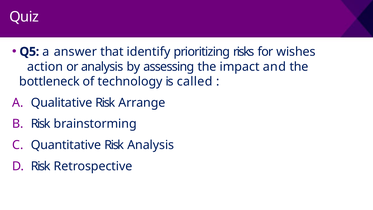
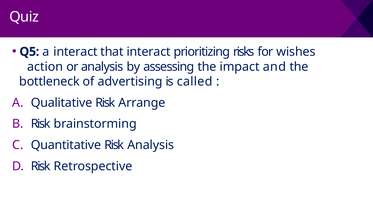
a answer: answer -> interact (76, 52)
that identify: identify -> interact (149, 52)
technology: technology -> advertising (130, 82)
